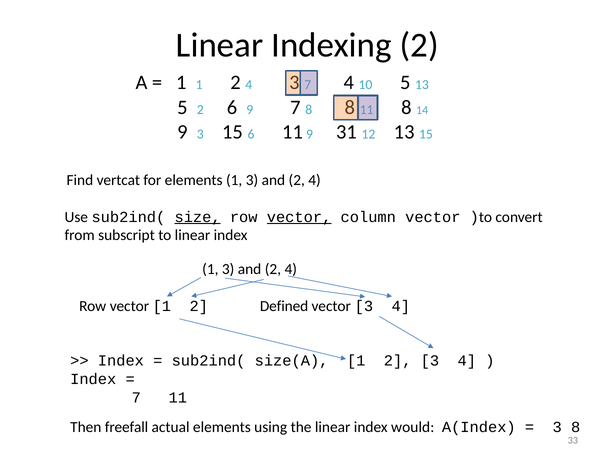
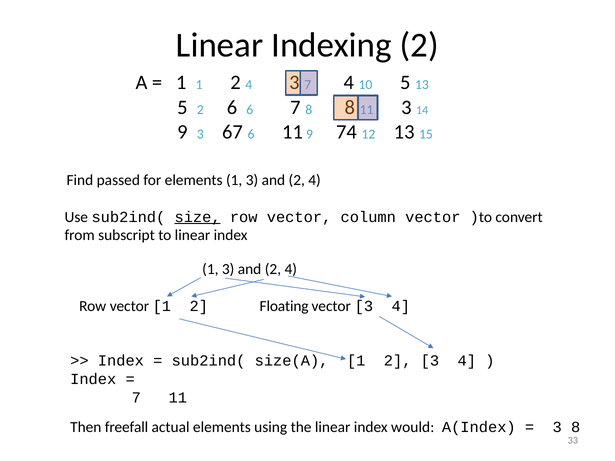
6 9: 9 -> 6 (250, 110)
8: 8 -> 3 (406, 107)
3 15: 15 -> 67 (232, 132)
31: 31 -> 74 (346, 132)
vertcat: vertcat -> passed (118, 180)
vector underline: present -> none (299, 217)
Defined: Defined -> Floating (284, 306)
